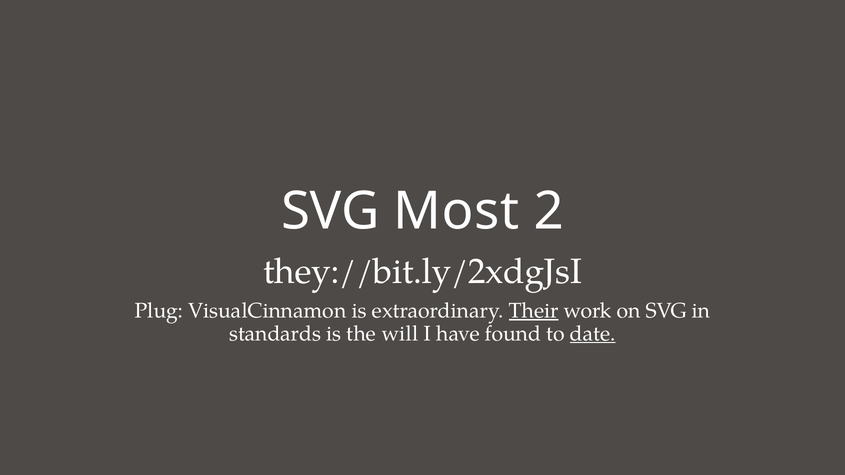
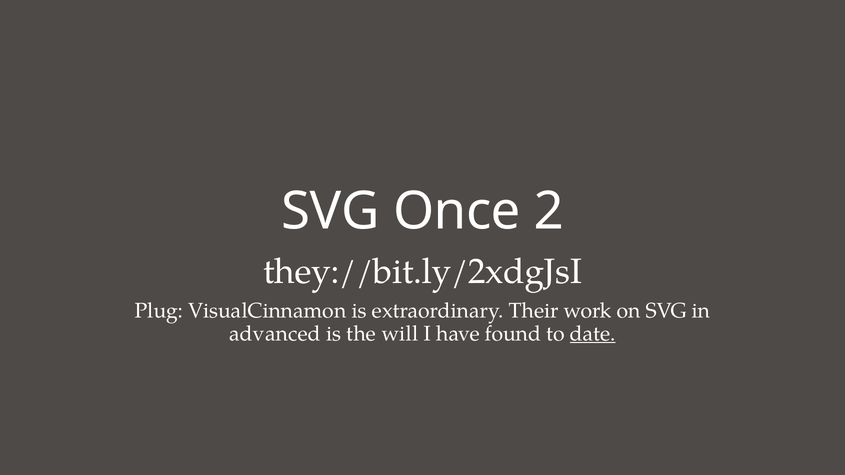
Most: Most -> Once (457, 211)
Their underline: present -> none (534, 311)
standards: standards -> advanced (275, 334)
